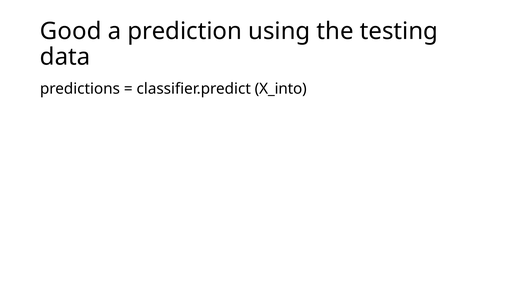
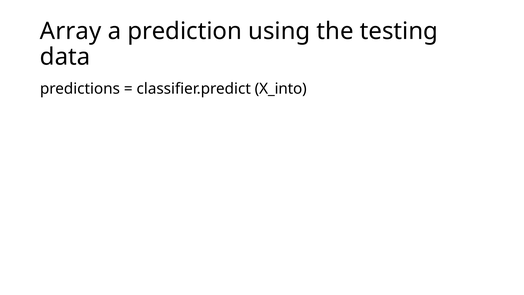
Good: Good -> Array (71, 31)
